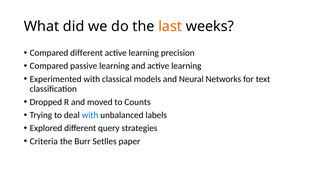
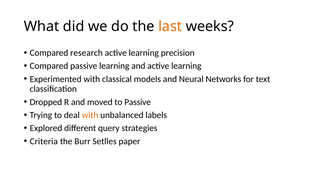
Compared different: different -> research (86, 53)
to Counts: Counts -> Passive (138, 102)
with colour: blue -> orange (90, 115)
